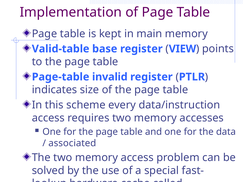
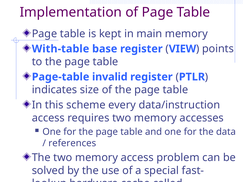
Valid-table: Valid-table -> With-table (61, 49)
associated: associated -> references (72, 143)
